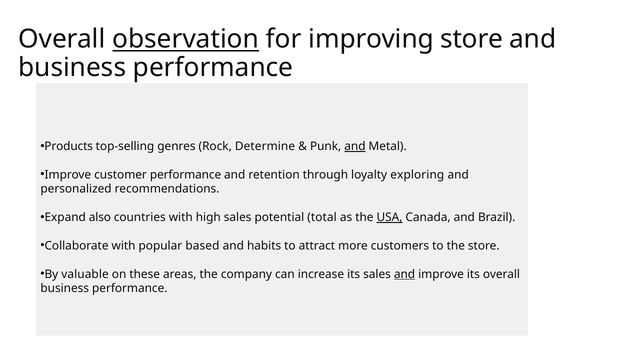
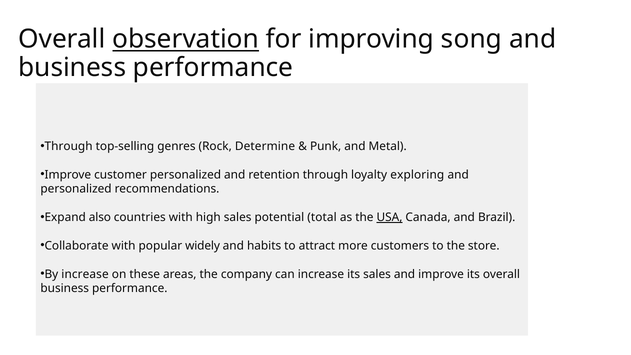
improving store: store -> song (471, 39)
Products: Products -> Through (69, 146)
and underline: present -> none (355, 146)
customer performance: performance -> personalized (186, 175)
based: based -> widely (203, 246)
By valuable: valuable -> increase (85, 274)
and underline: present -> none (405, 274)
